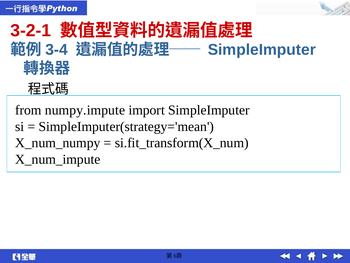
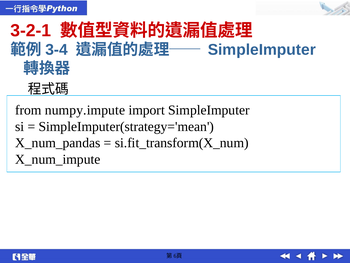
X_num_numpy: X_num_numpy -> X_num_pandas (58, 143)
